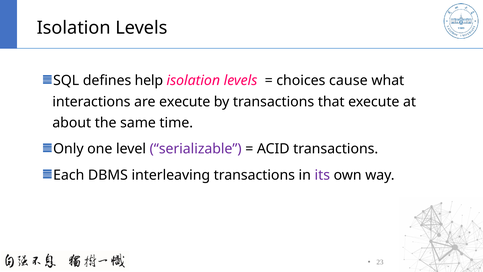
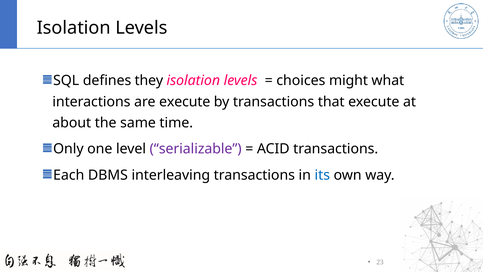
help: help -> they (149, 81)
cause: cause -> might (348, 81)
its colour: purple -> blue (322, 175)
